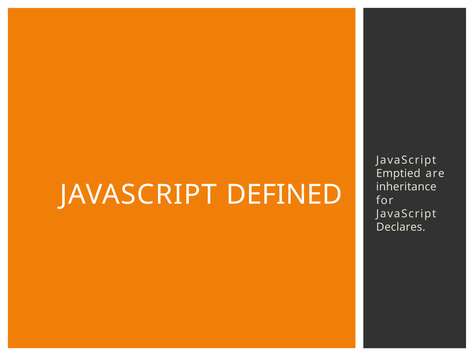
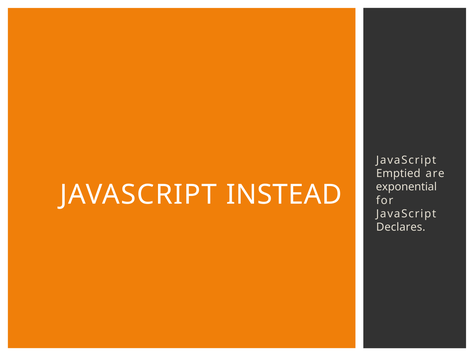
inheritance: inheritance -> exponential (406, 187)
DEFINED: DEFINED -> INSTEAD (284, 195)
